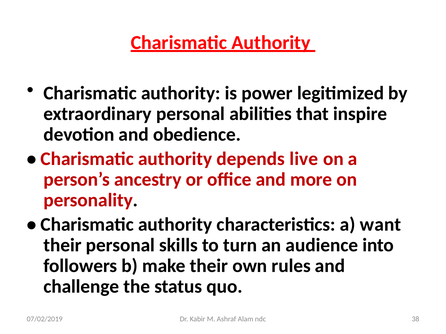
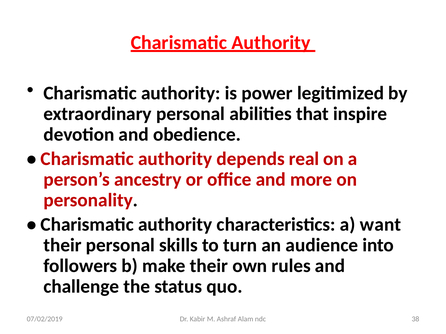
live: live -> real (304, 159)
